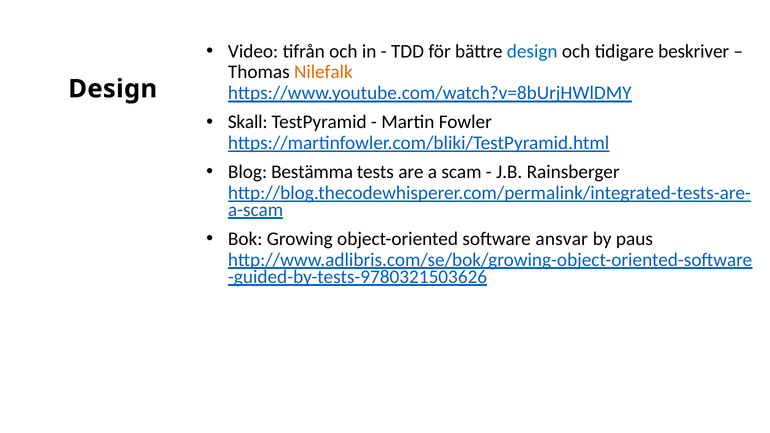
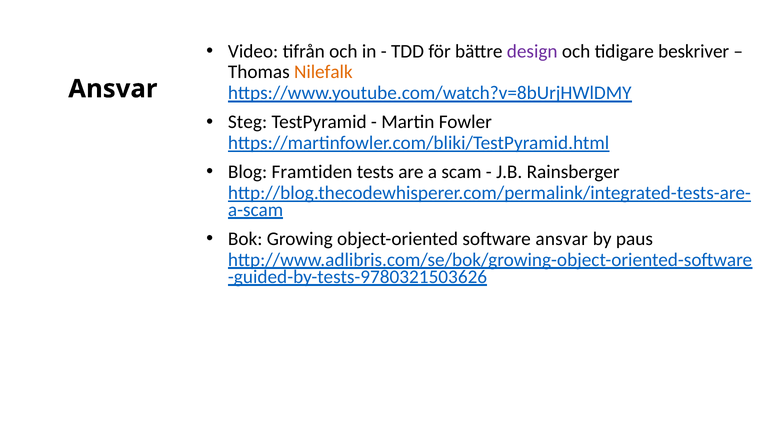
design colour: blue -> purple (532, 51)
Design: Design -> Ansvar (113, 89)
Skall: Skall -> Steg (248, 122)
Bestämma: Bestämma -> Framtiden (312, 172)
